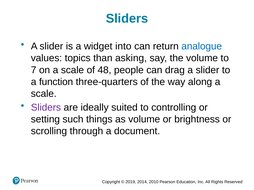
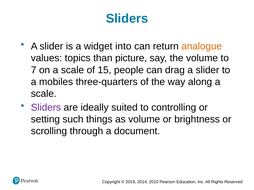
analogue colour: blue -> orange (202, 46)
asking: asking -> picture (131, 58)
48: 48 -> 15 (104, 70)
function: function -> mobiles (56, 82)
